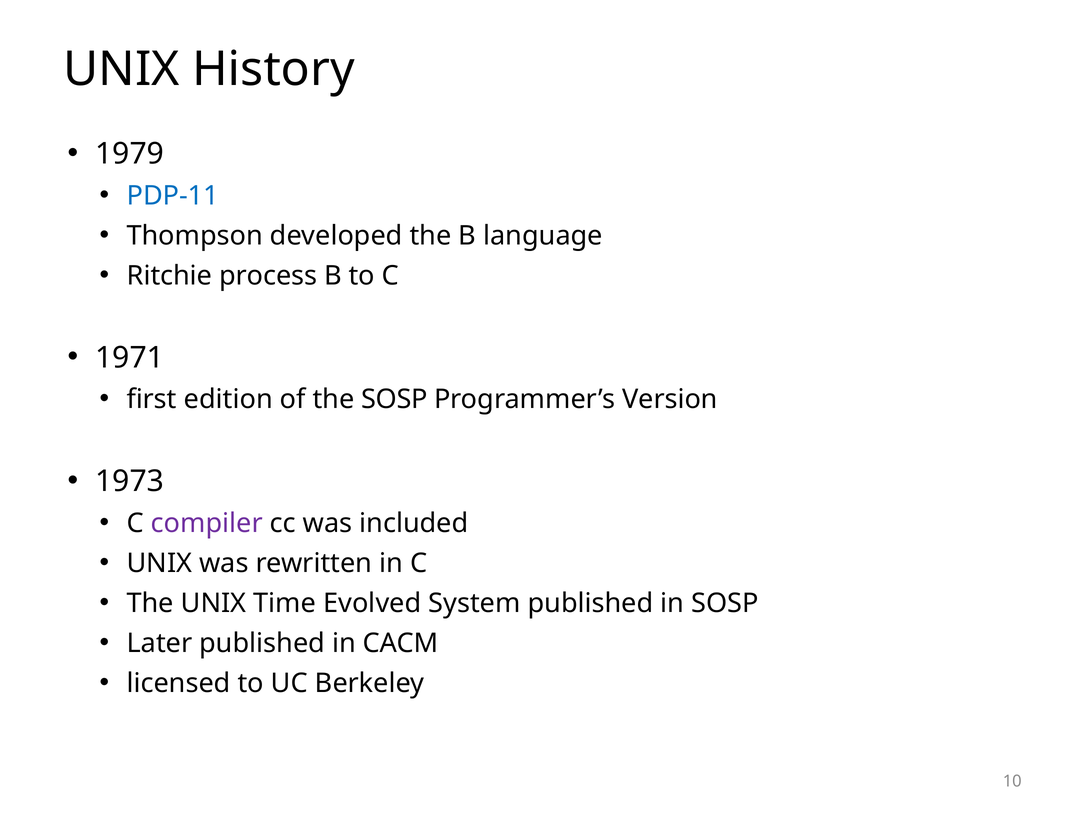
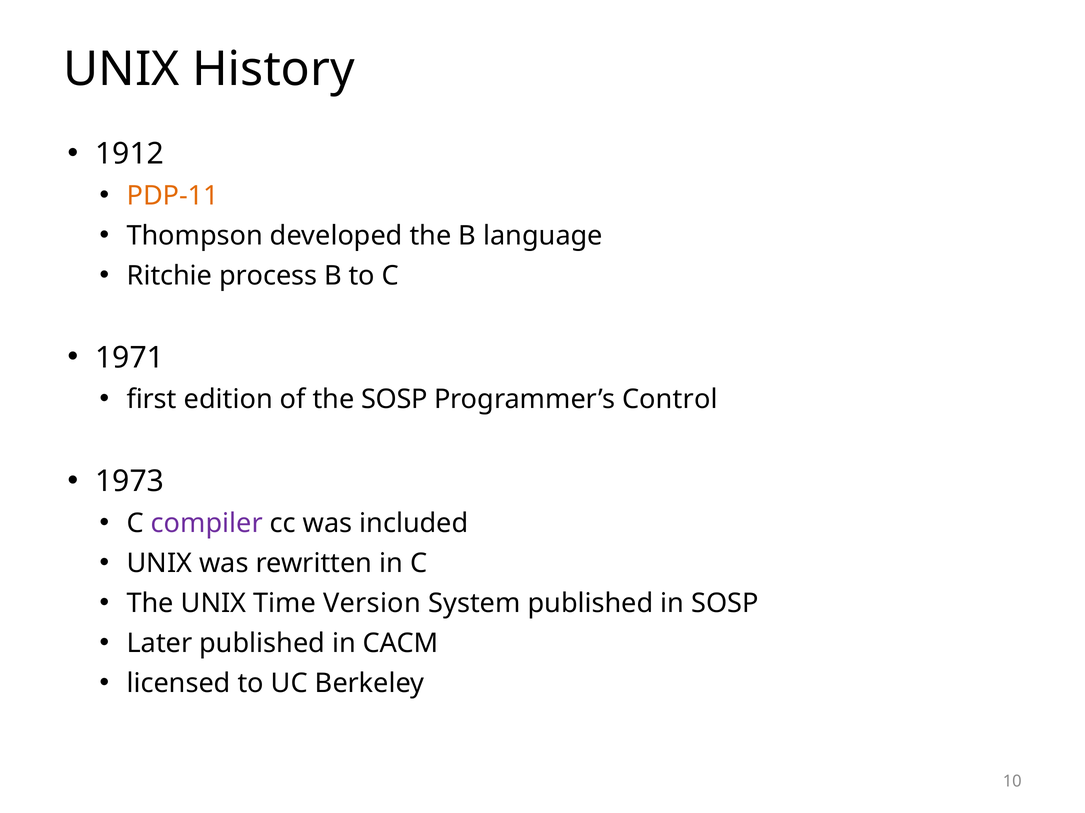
1979: 1979 -> 1912 (130, 154)
PDP-11 colour: blue -> orange (173, 196)
Version: Version -> Control (670, 400)
Evolved: Evolved -> Version (372, 604)
